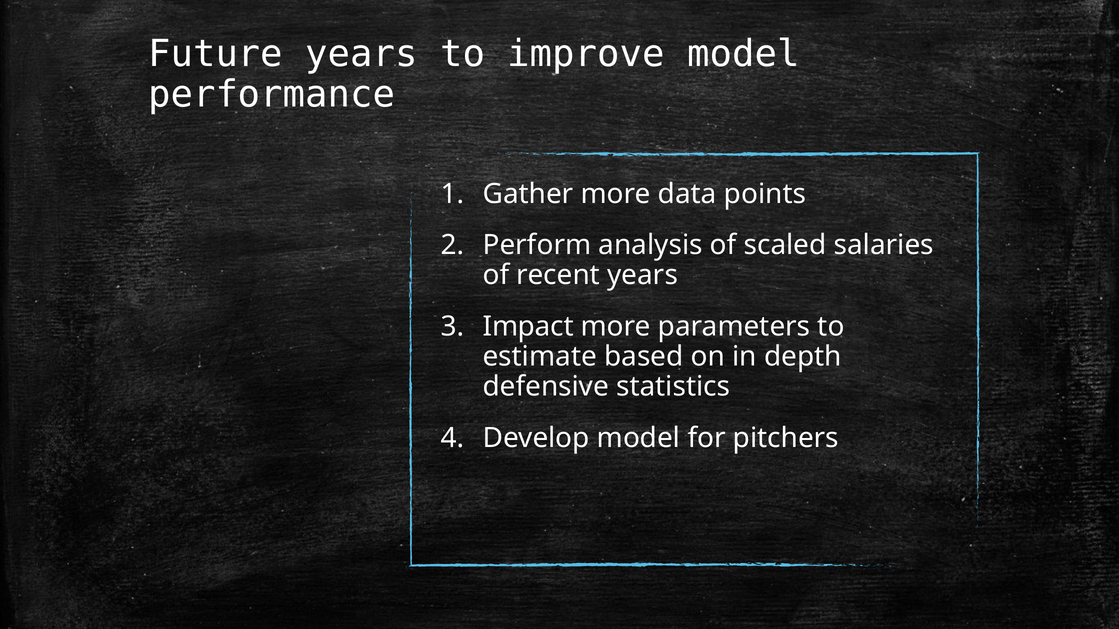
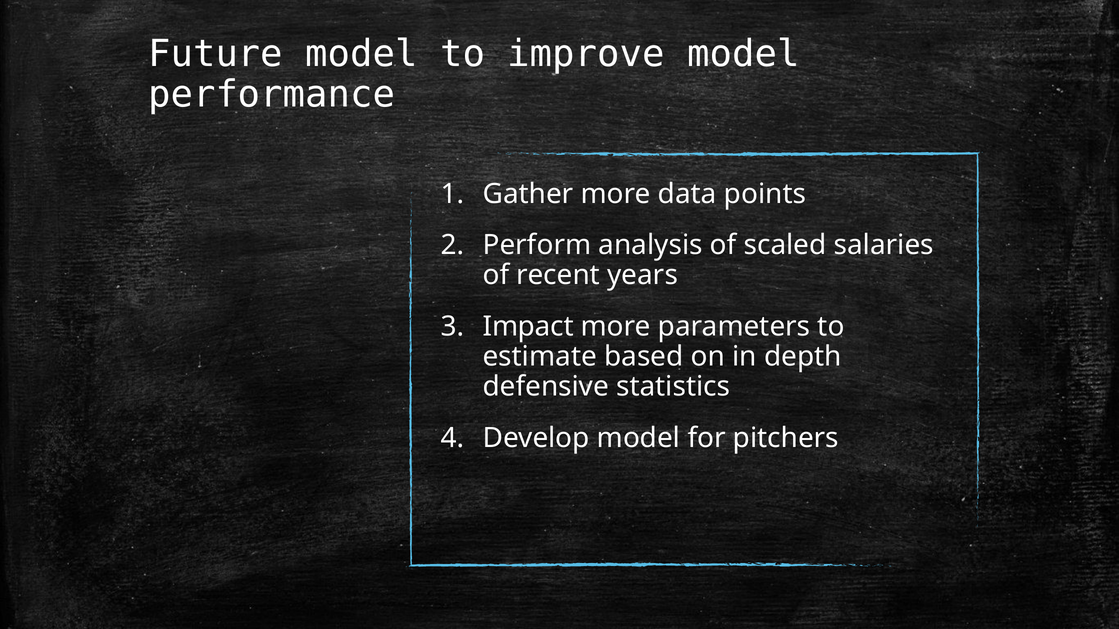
Future years: years -> model (362, 54)
